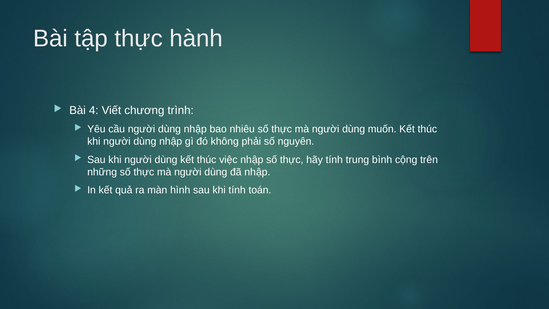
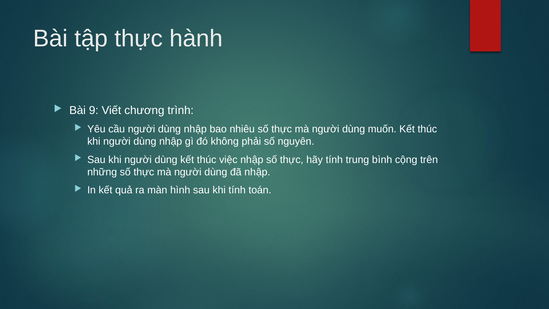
4: 4 -> 9 (94, 110)
